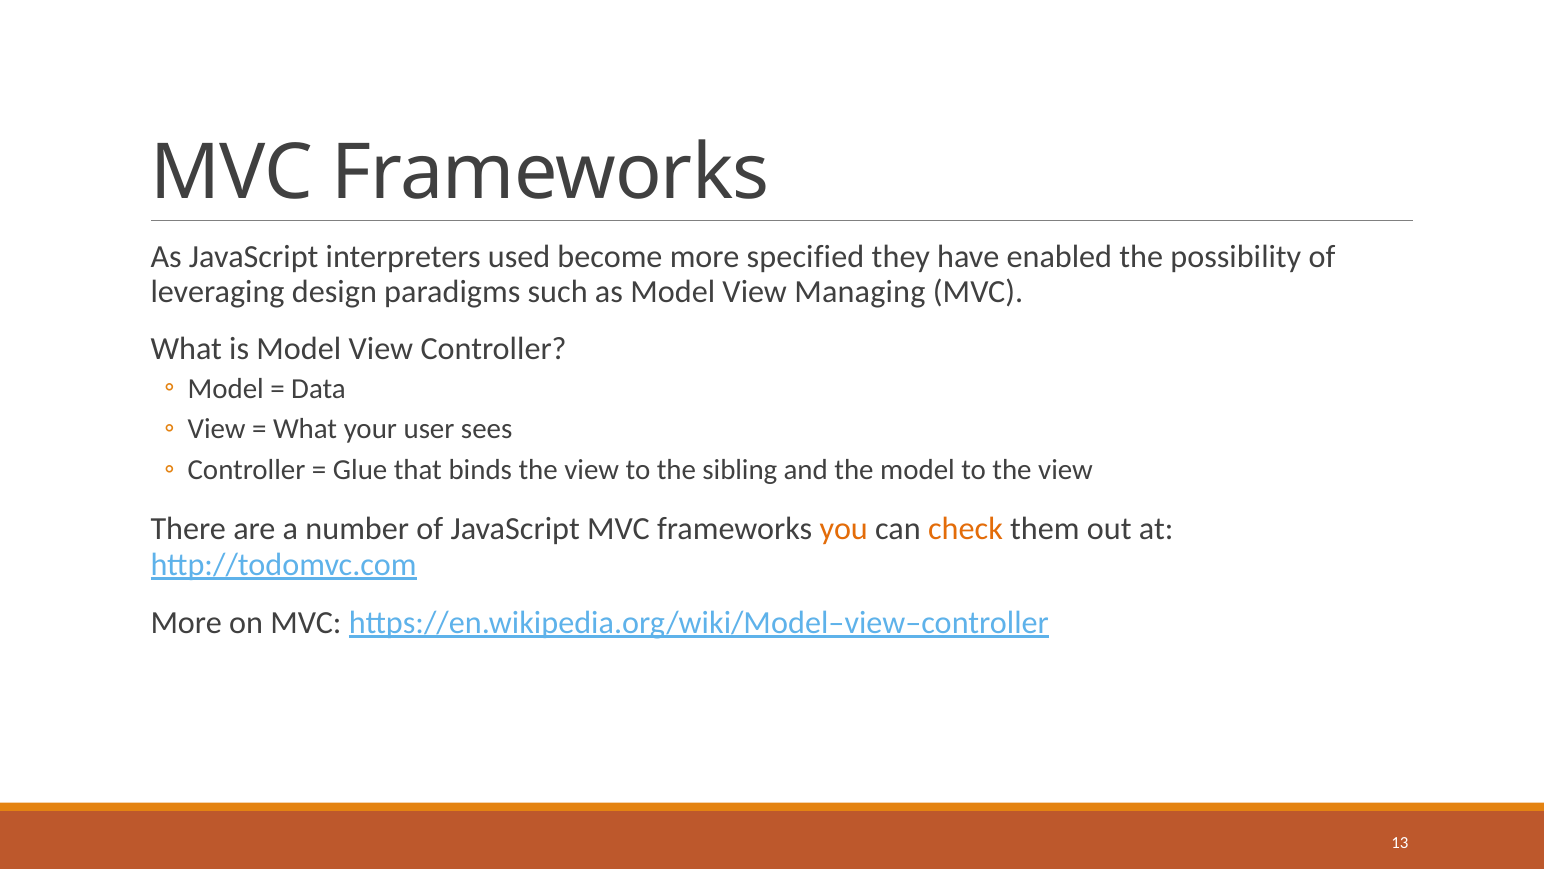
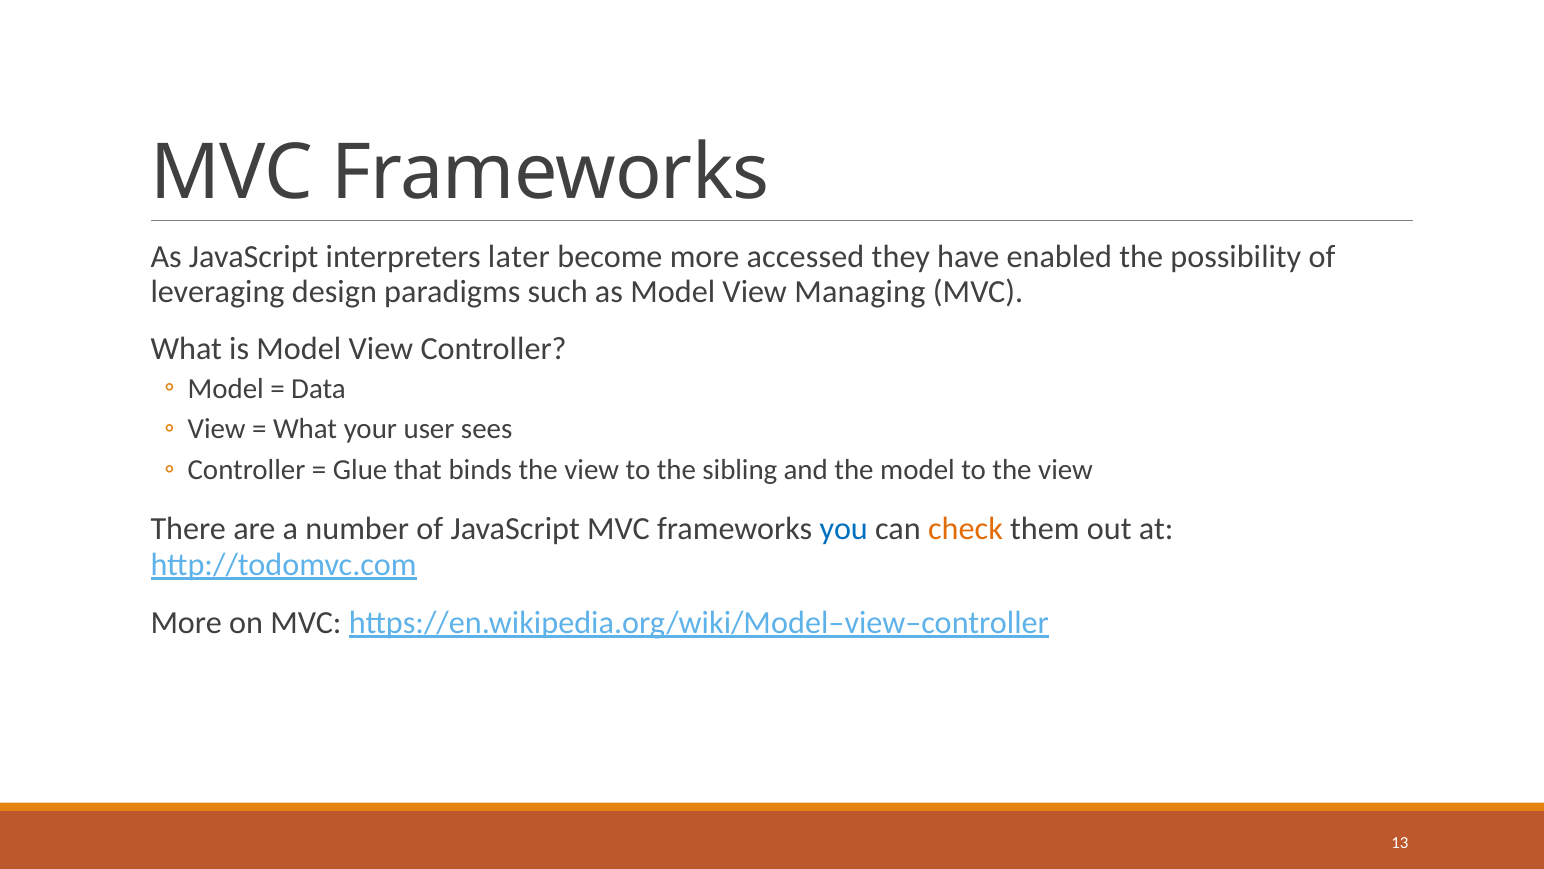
used: used -> later (519, 257)
specified: specified -> accessed (805, 257)
you colour: orange -> blue (844, 529)
